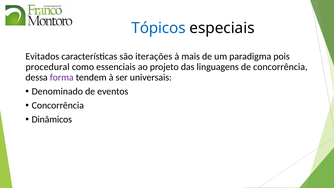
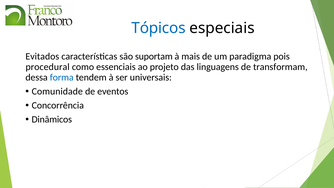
iterações: iterações -> suportam (154, 56)
de concorrência: concorrência -> transformam (280, 67)
forma colour: purple -> blue (62, 77)
Denominado: Denominado -> Comunidade (57, 91)
